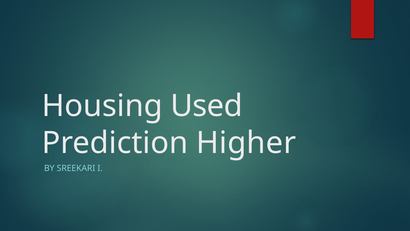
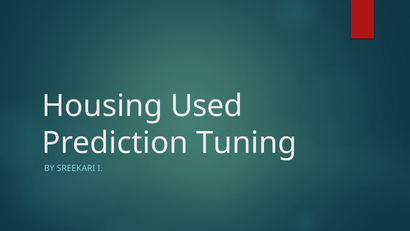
Higher: Higher -> Tuning (246, 143)
